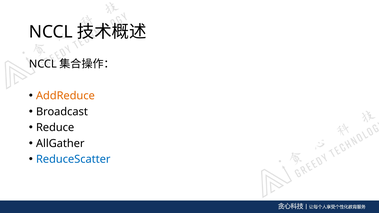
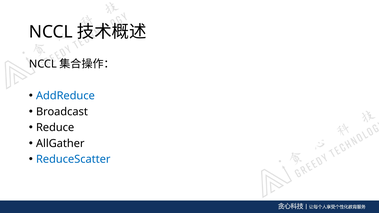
AddReduce colour: orange -> blue (65, 96)
